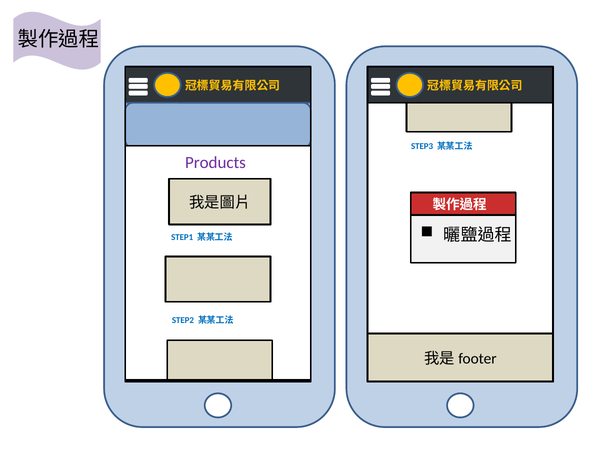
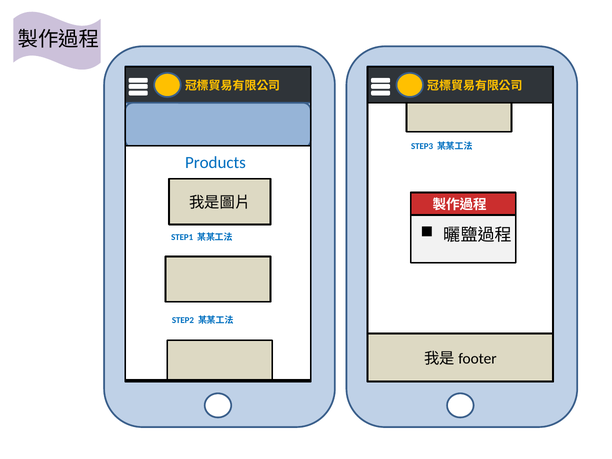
Products colour: purple -> blue (215, 163)
